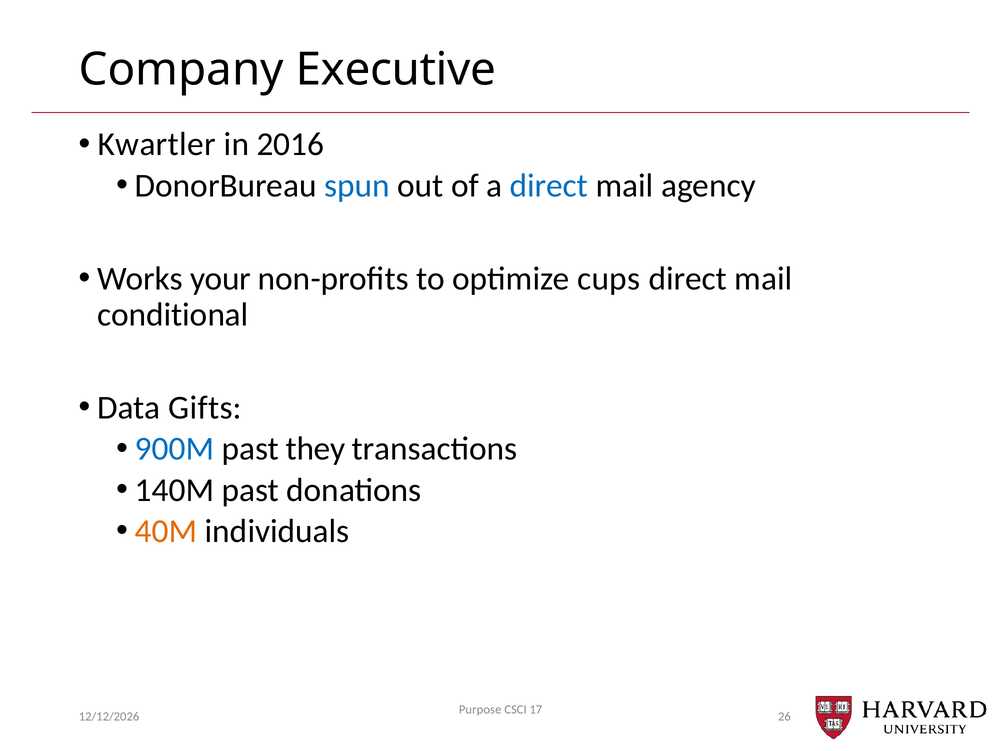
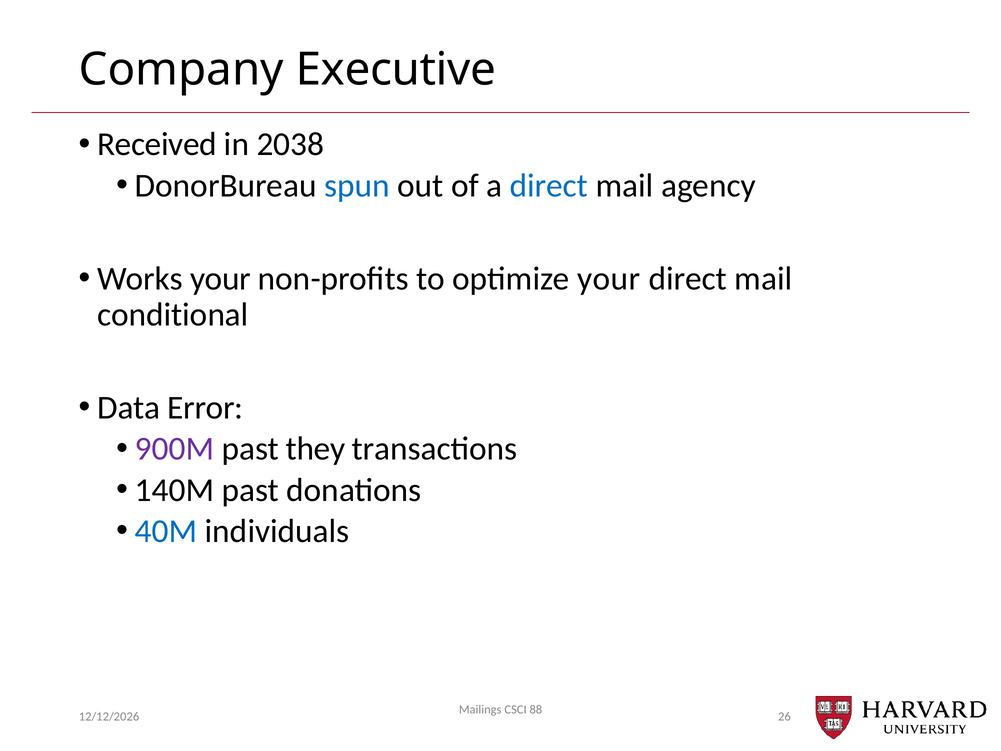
Kwartler: Kwartler -> Received (157, 144)
2016: 2016 -> 2038 (290, 144)
optimize cups: cups -> your (609, 279)
Gifts: Gifts -> Error (205, 407)
900M colour: blue -> purple (175, 449)
40M colour: orange -> blue (166, 531)
Purpose: Purpose -> Mailings (480, 709)
17: 17 -> 88 (536, 709)
